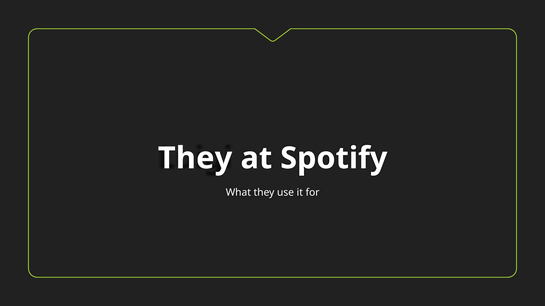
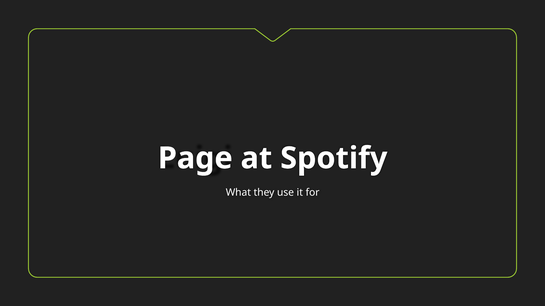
They: They -> Page (195, 158)
